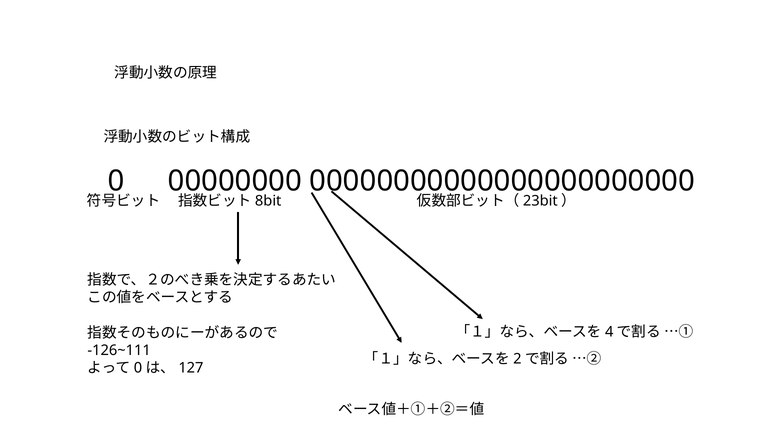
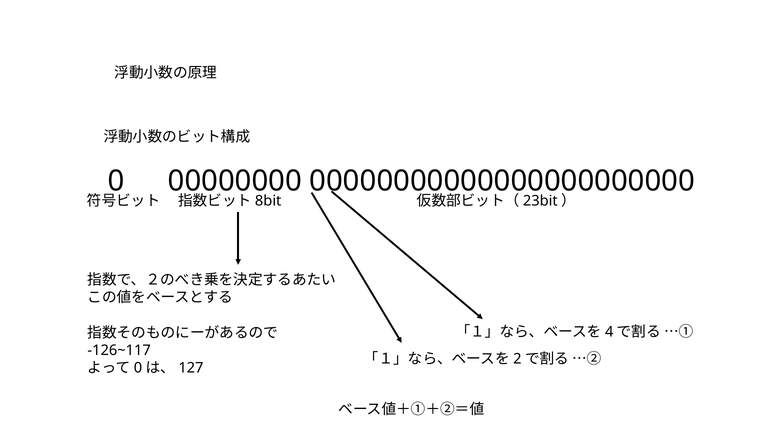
-126~111: -126~111 -> -126~117 (119, 350)
